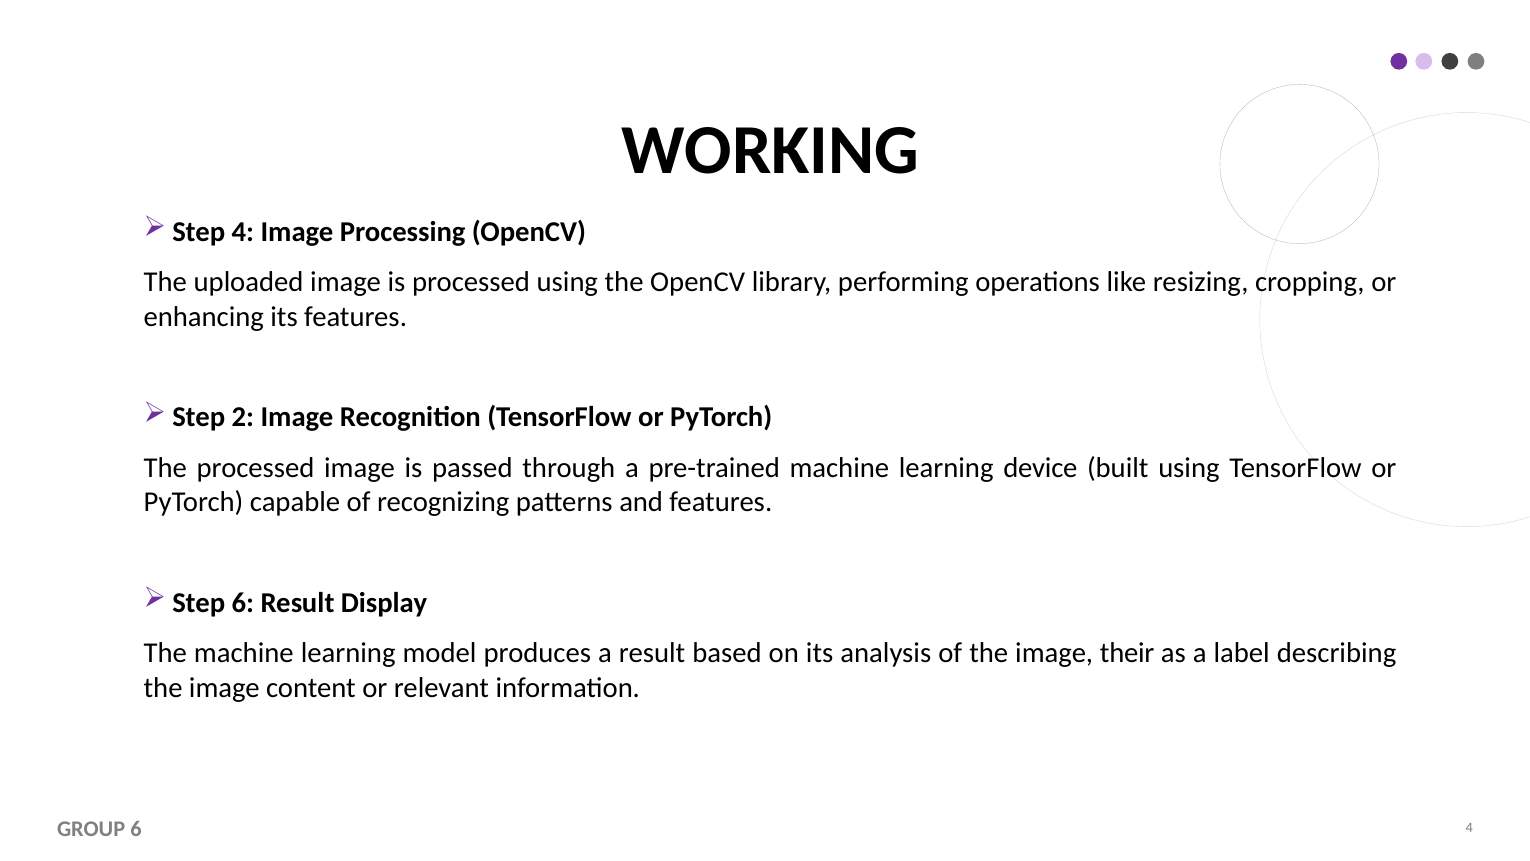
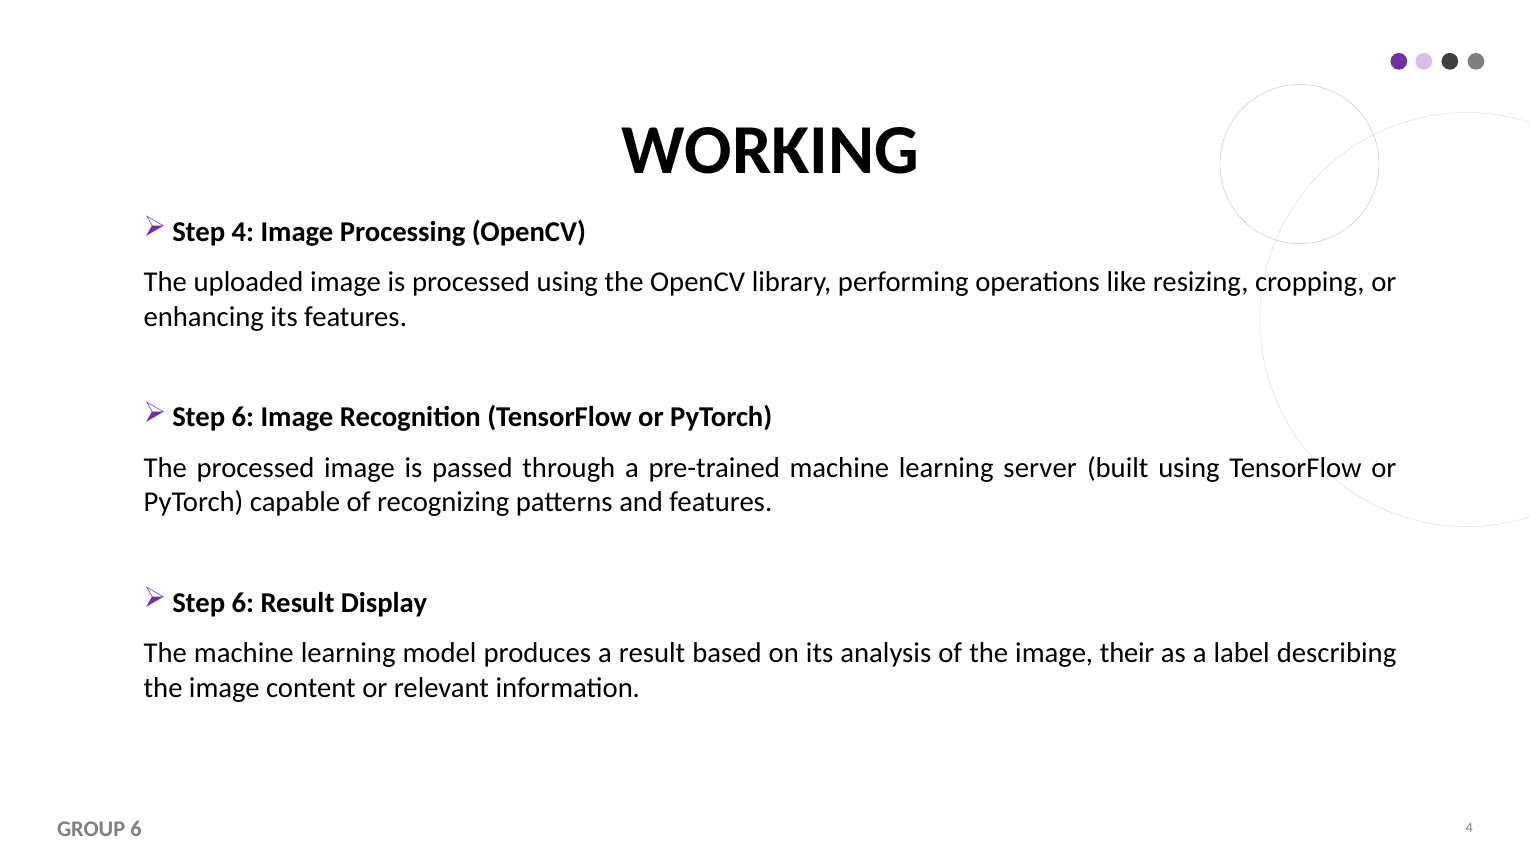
2: 2 -> 6 (243, 417)
device: device -> server (1040, 468)
